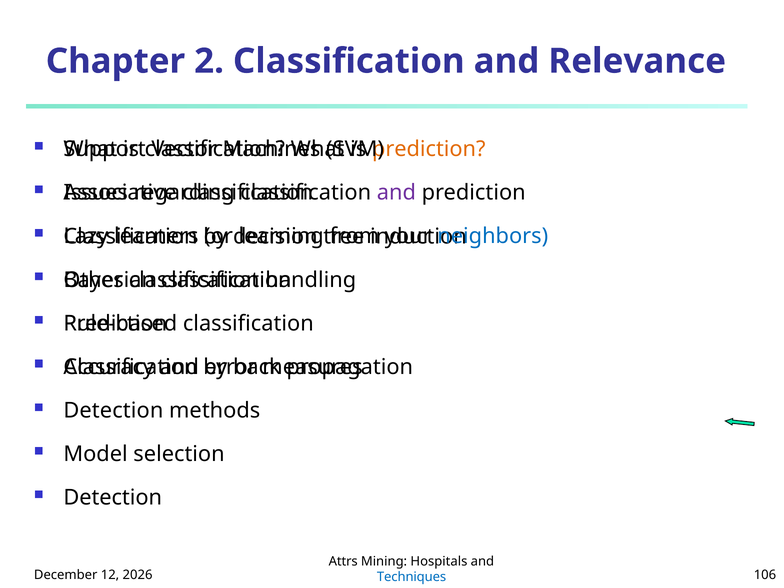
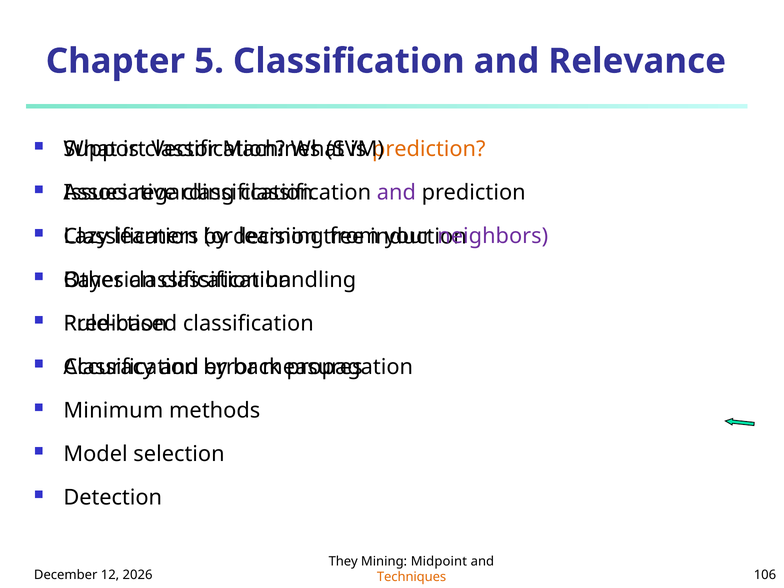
2: 2 -> 5 (209, 61)
neighbors colour: blue -> purple (493, 236)
Detection: Detection -> Minimum (113, 410)
Attrs: Attrs -> They (343, 561)
Hospitals: Hospitals -> Midpoint (439, 561)
Techniques colour: blue -> orange (412, 577)
